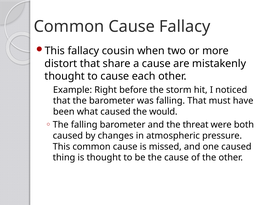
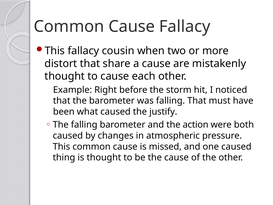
would: would -> justify (163, 112)
threat: threat -> action (196, 125)
